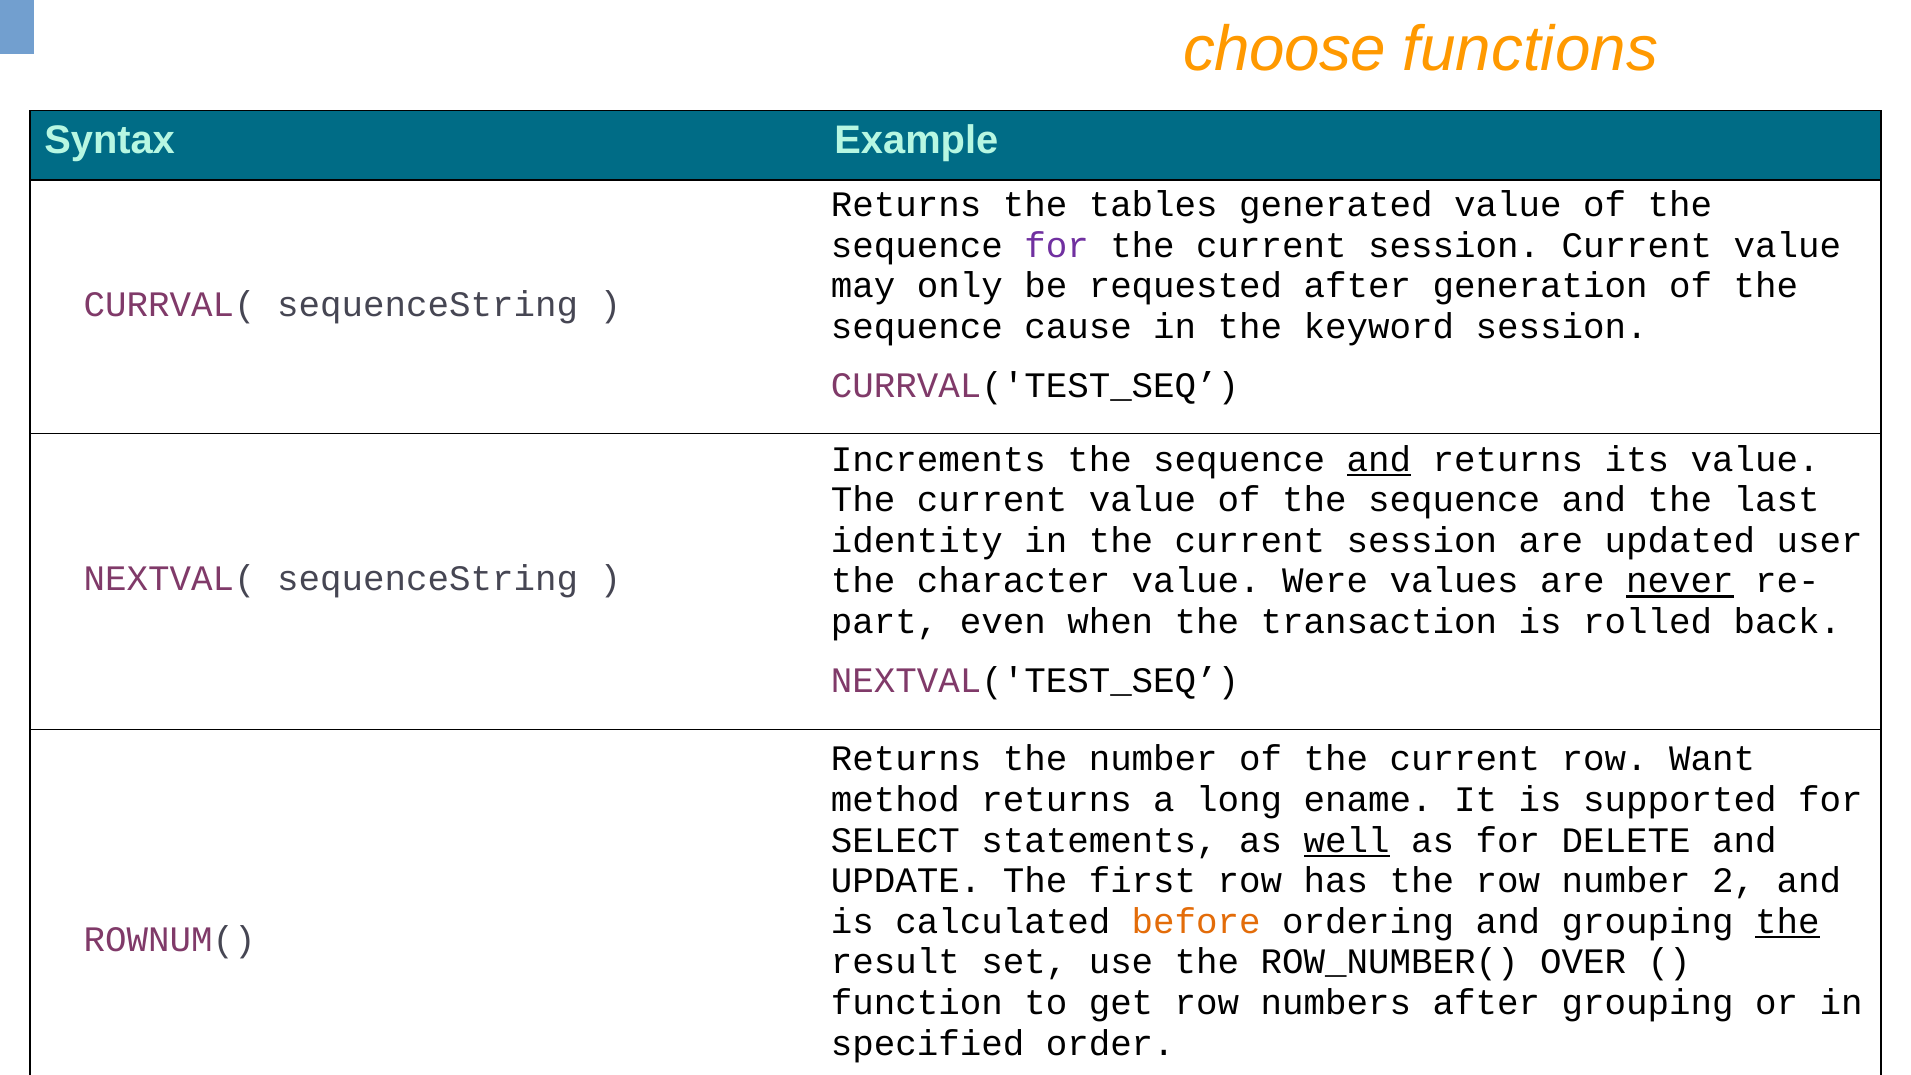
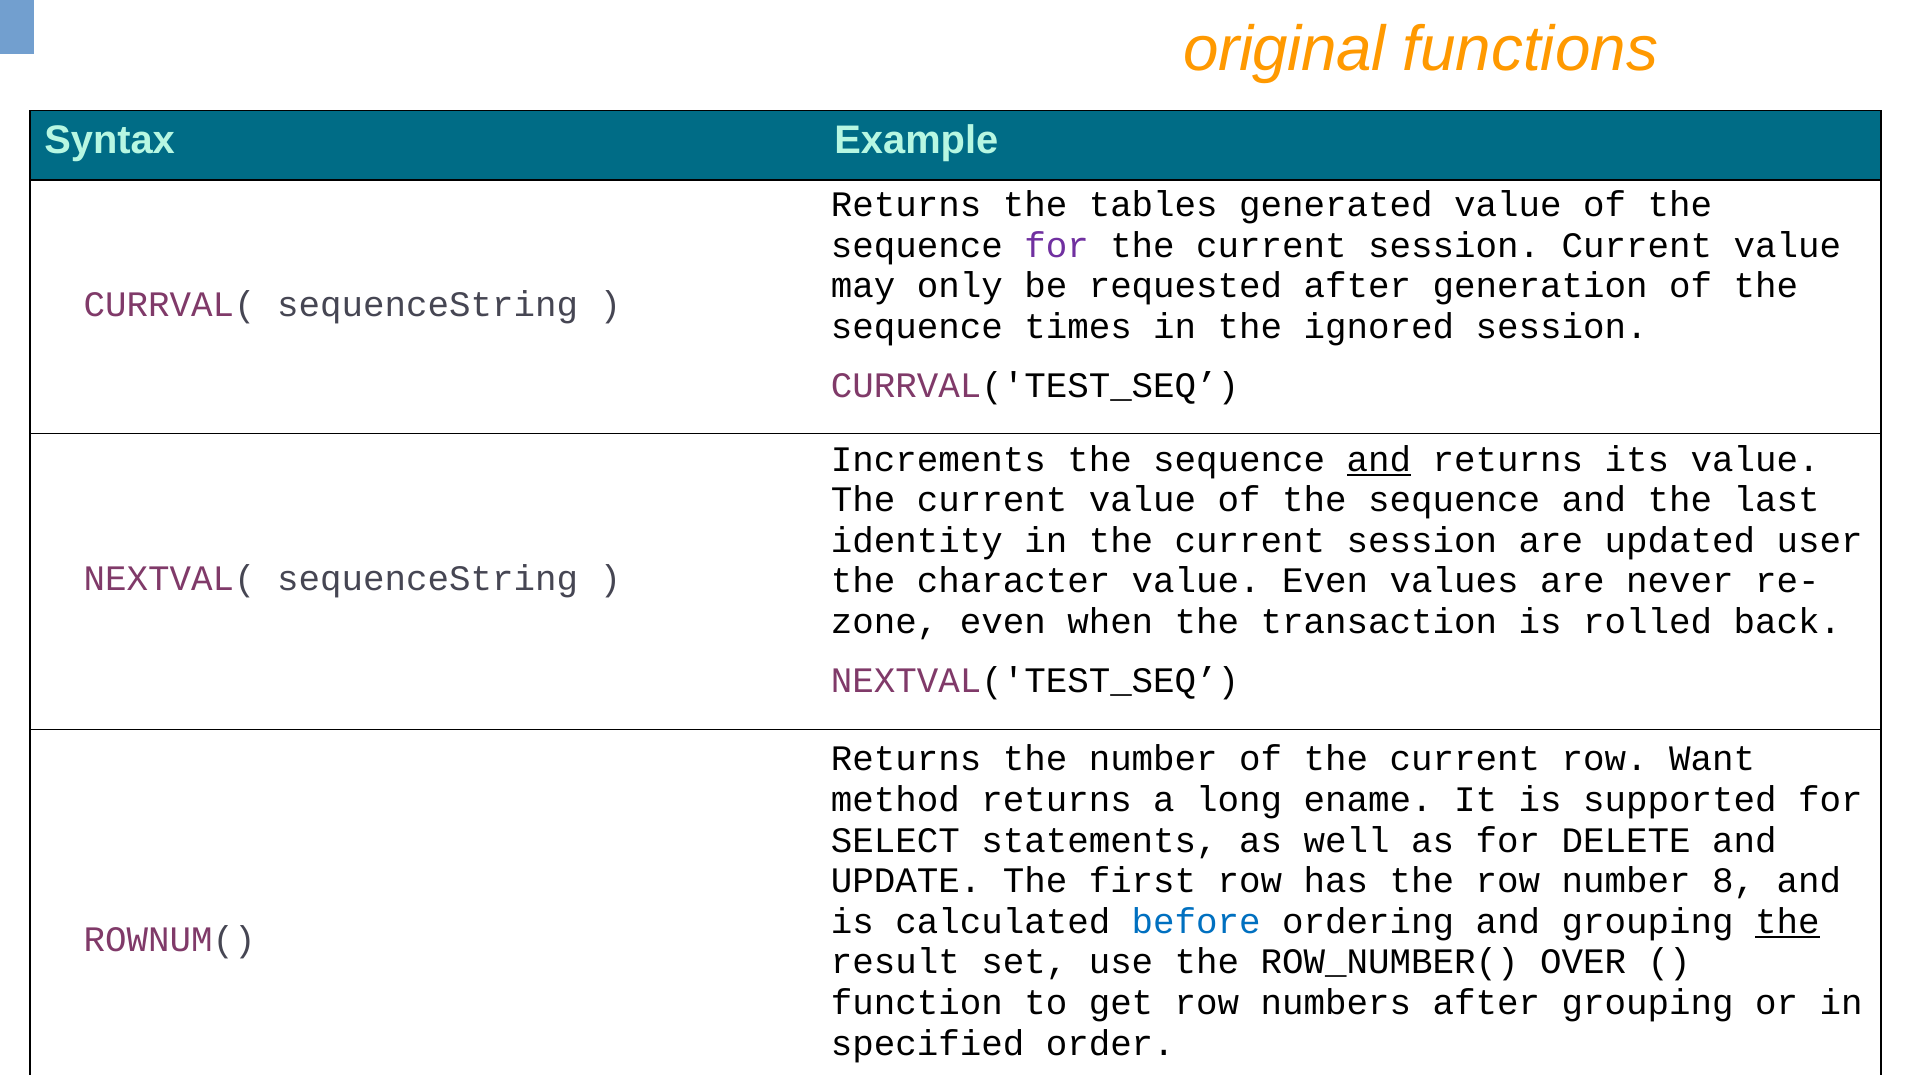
choose: choose -> original (1284, 50)
cause: cause -> times (1078, 327)
keyword: keyword -> ignored (1379, 327)
value Were: Were -> Even (1325, 581)
never underline: present -> none (1680, 581)
part: part -> zone (885, 622)
well underline: present -> none (1347, 840)
2: 2 -> 8 (1734, 881)
before colour: orange -> blue (1196, 921)
